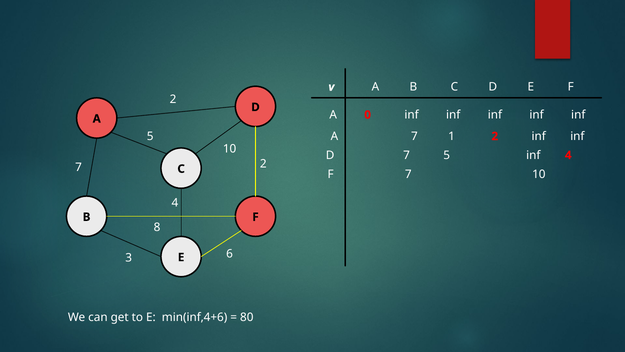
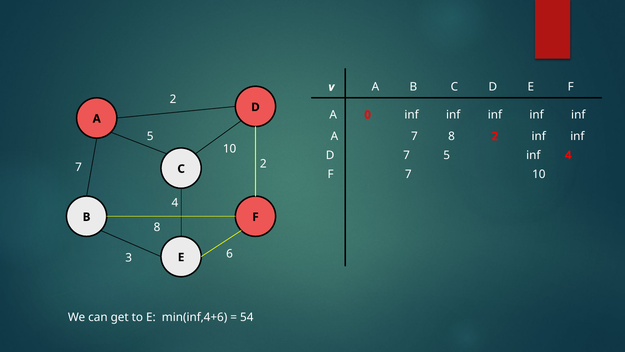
7 1: 1 -> 8 (452, 136)
80: 80 -> 54 (247, 317)
